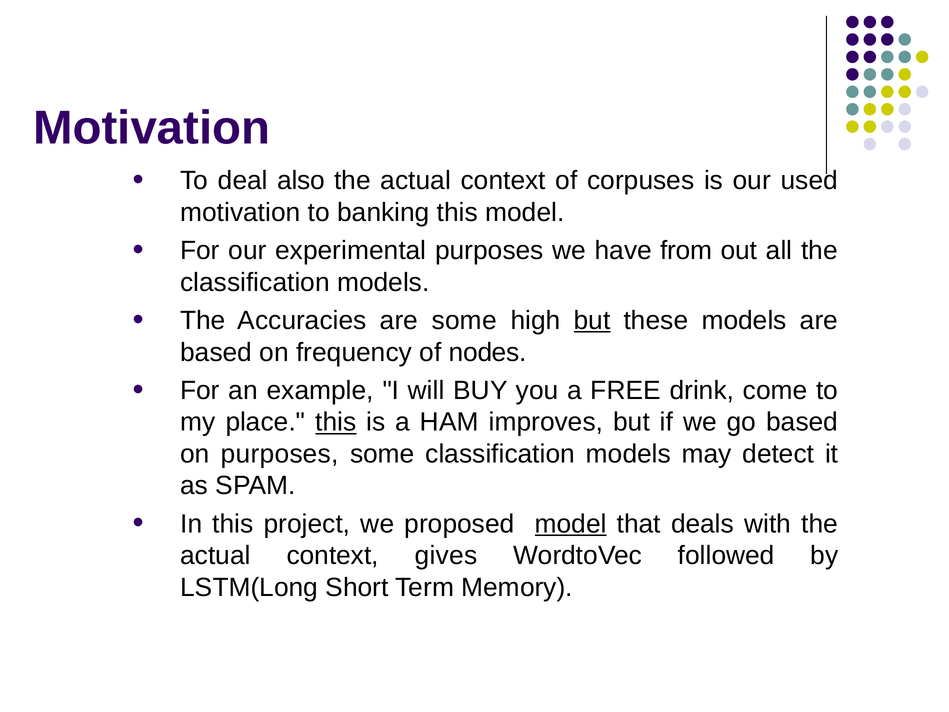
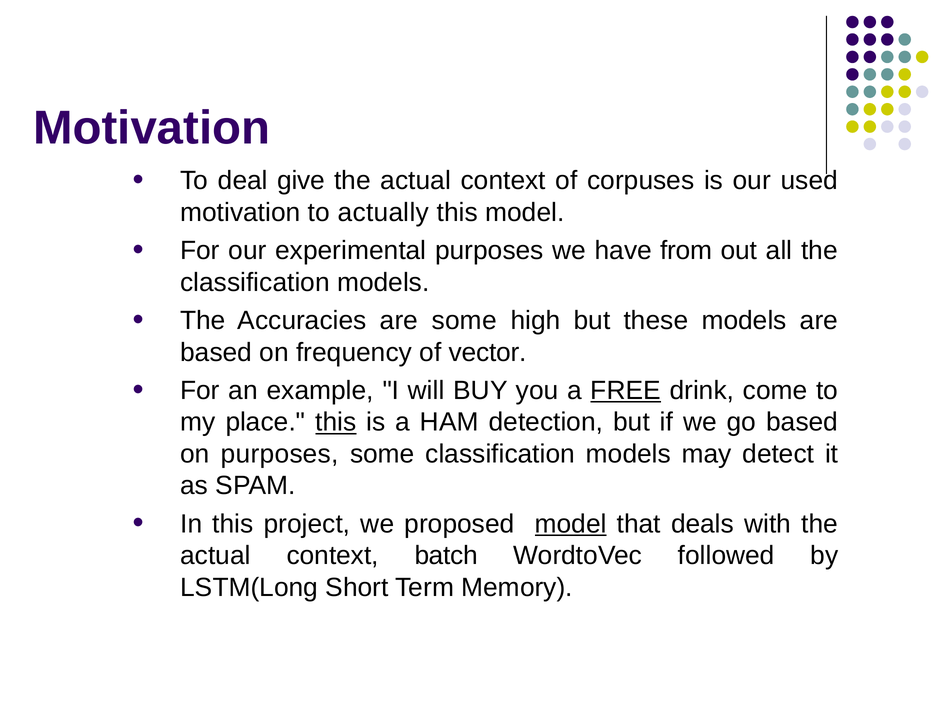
also: also -> give (301, 181)
banking: banking -> actually (383, 212)
but underline: present -> none (592, 320)
nodes: nodes -> vector (488, 352)
FREE underline: none -> present (626, 390)
improves: improves -> detection (546, 422)
gives: gives -> batch (446, 555)
